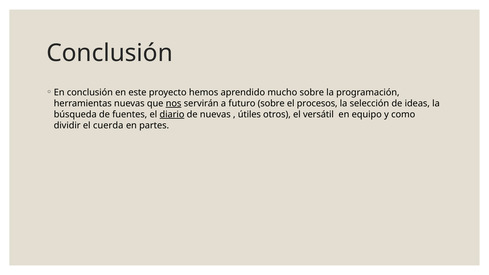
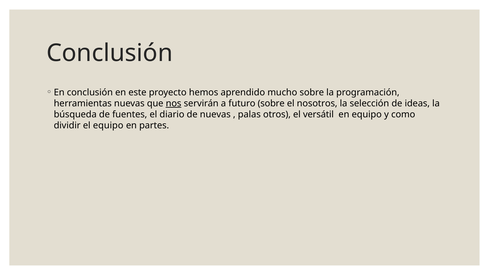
procesos: procesos -> nosotros (317, 103)
diario underline: present -> none (172, 114)
útiles: útiles -> palas (249, 114)
el cuerda: cuerda -> equipo (108, 125)
